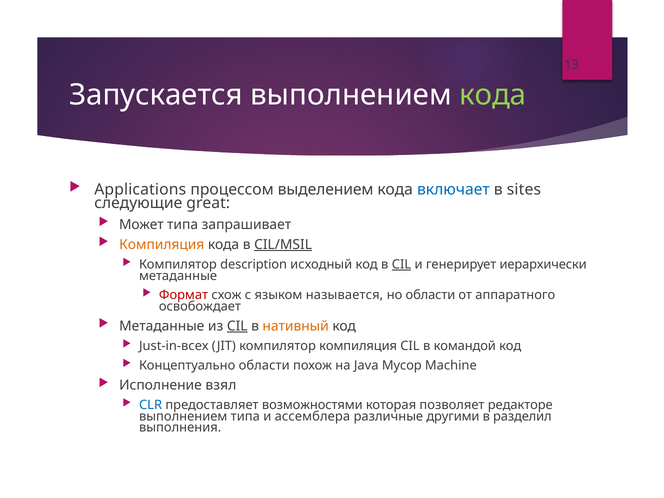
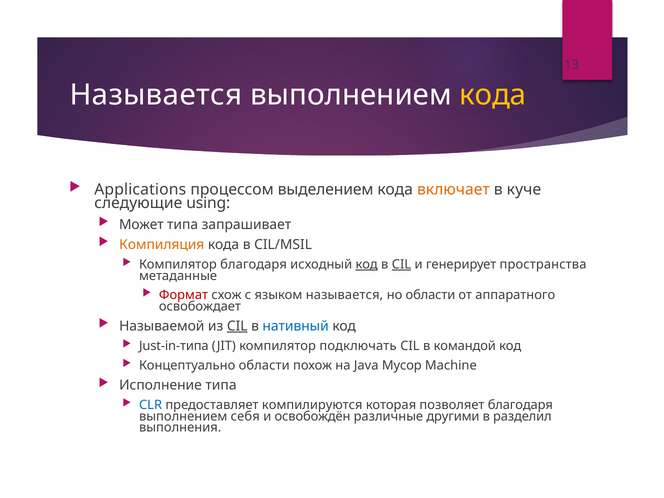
Запускается: Запускается -> Называется (156, 95)
кода colour: light green -> yellow (493, 95)
включает colour: blue -> orange (453, 190)
sites: sites -> куче (524, 190)
great: great -> using (208, 203)
CIL/MSIL underline: present -> none (283, 245)
Компилятор description: description -> благодаря (254, 265)
код underline: none -> present (367, 265)
иерархически: иерархически -> пространства (543, 265)
Метаданные: Метаданные -> Называемой (162, 326)
нативный colour: orange -> blue (296, 326)
Just-in-всех: Just-in-всех -> Just-in-типа (174, 346)
компилятор компиляция: компиляция -> подключать (358, 346)
Исполнение взял: взял -> типа (221, 385)
возможностями: возможностями -> компилируются (312, 405)
позволяет редакторе: редакторе -> благодаря (520, 405)
выполнением типа: типа -> себя (245, 416)
ассемблера: ассемблера -> освобождён (313, 416)
